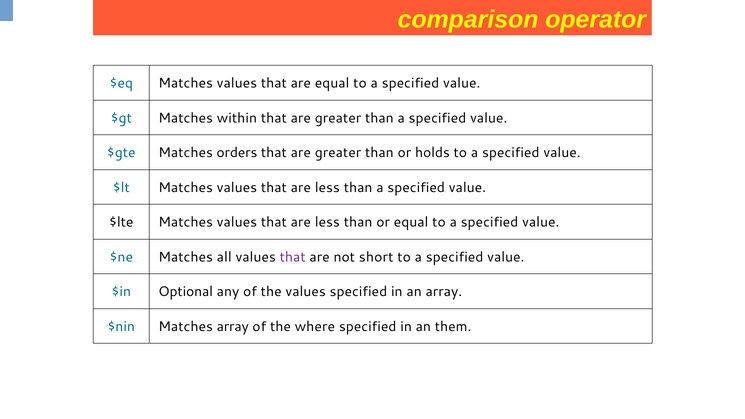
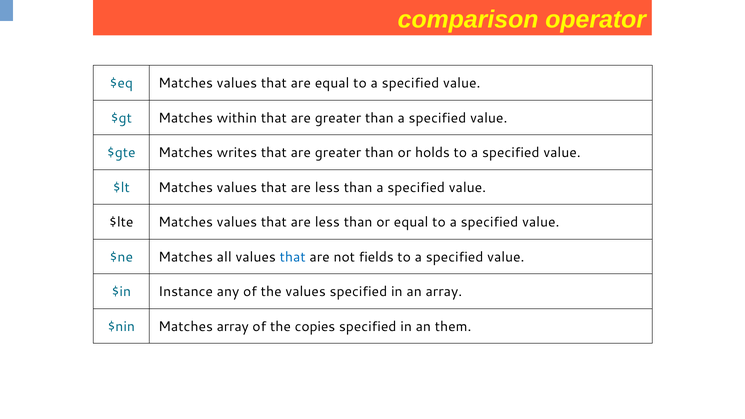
orders: orders -> writes (237, 153)
that colour: purple -> blue (293, 257)
short: short -> fields (376, 257)
Optional: Optional -> Instance (186, 292)
where: where -> copies (315, 327)
